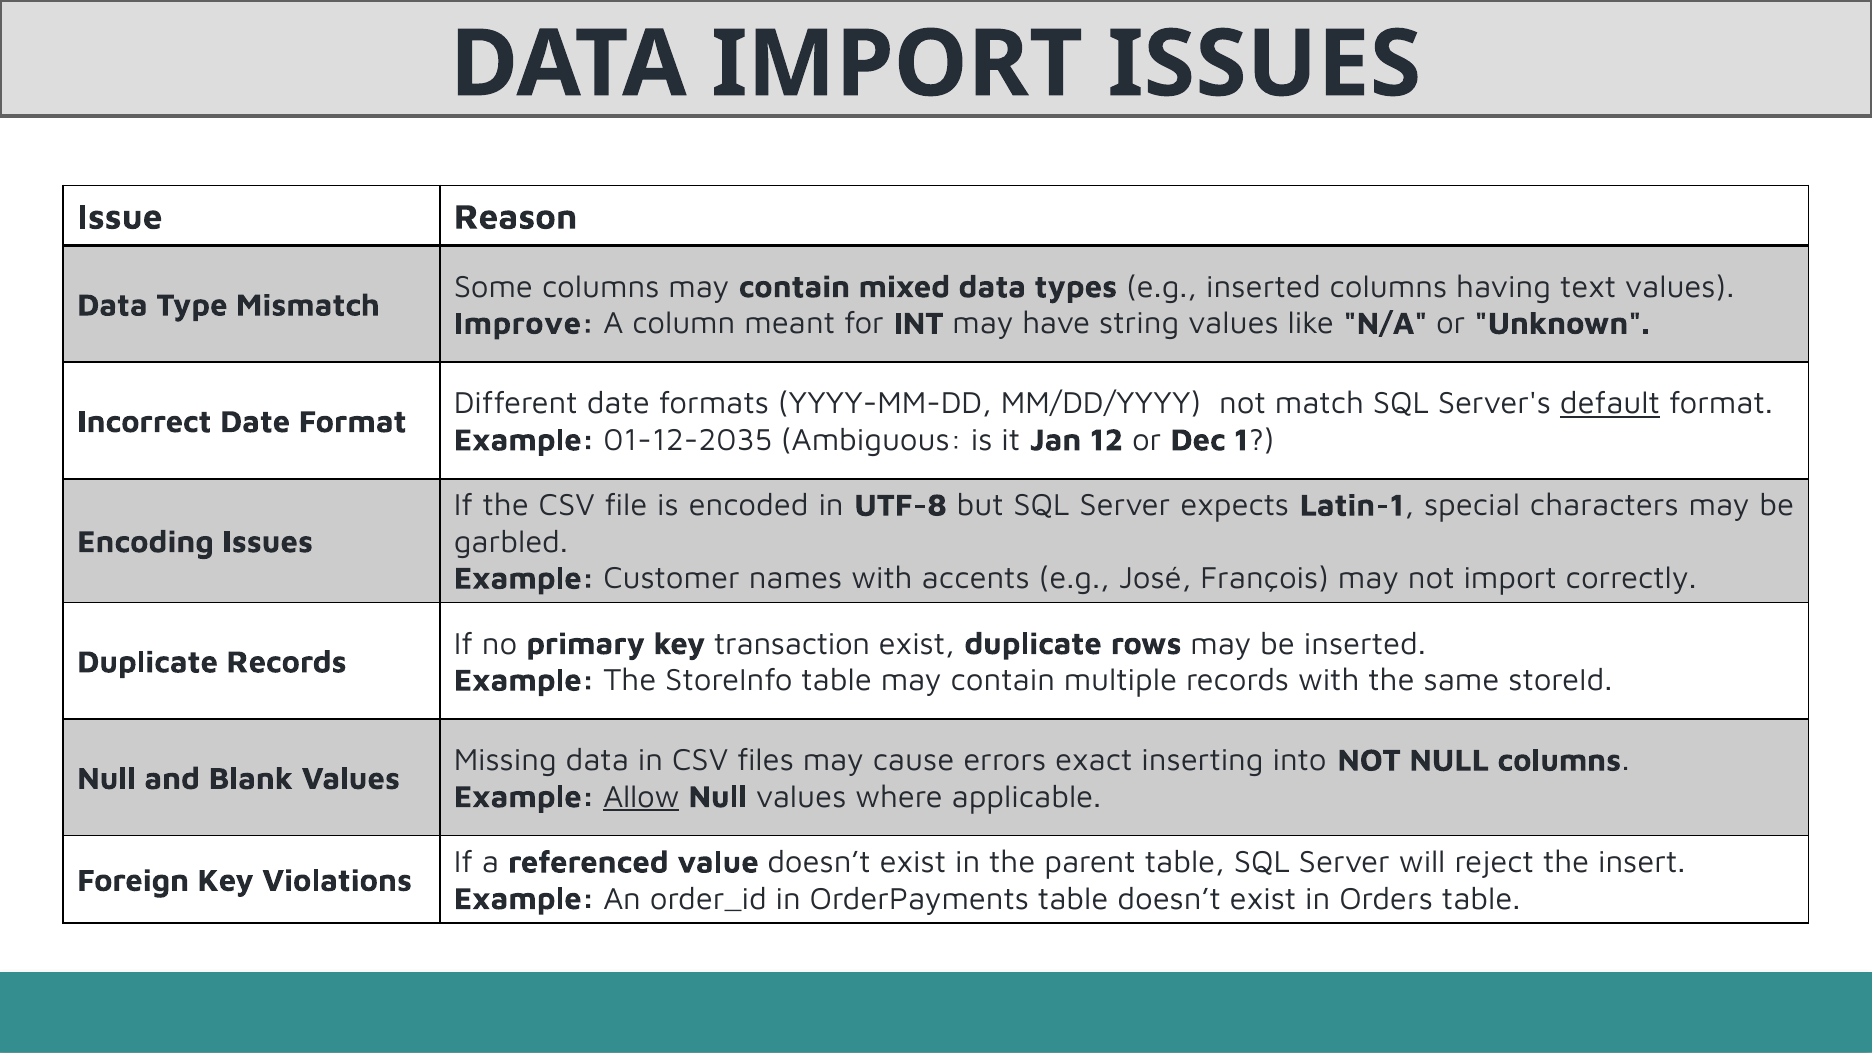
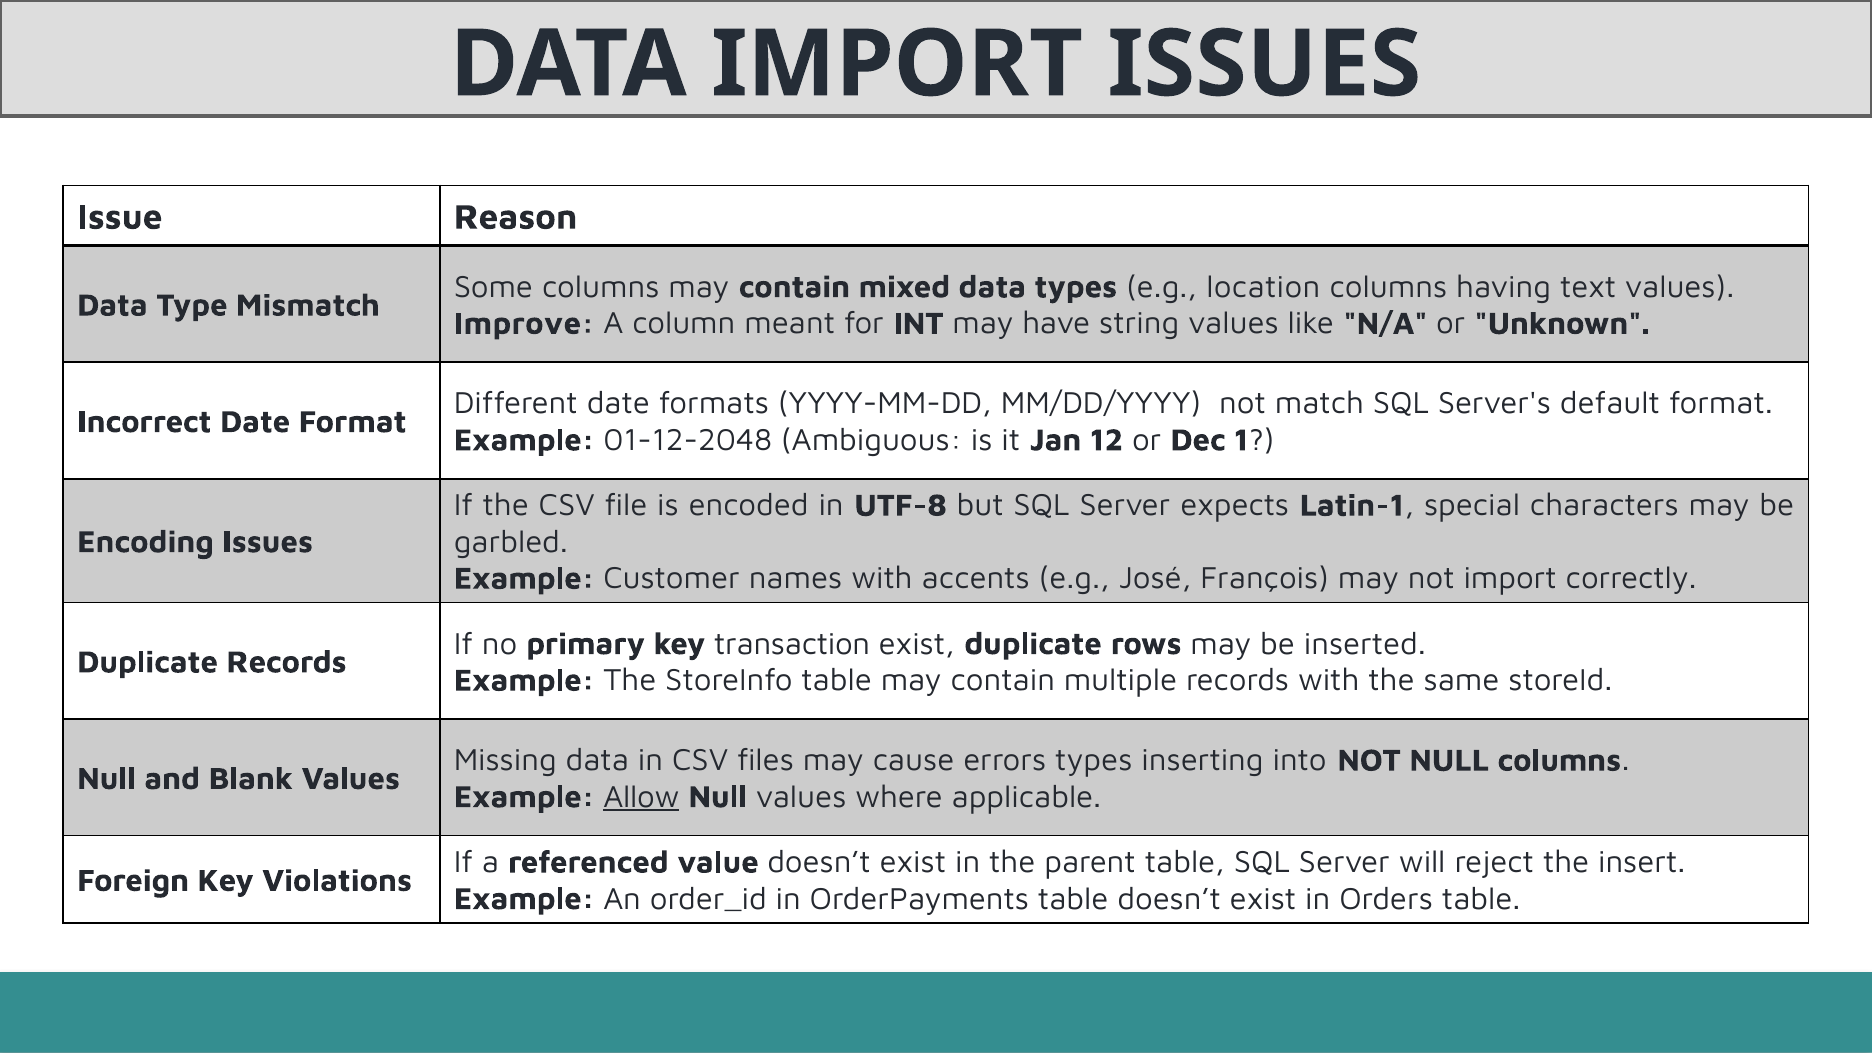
e.g inserted: inserted -> location (1263, 287)
default underline: present -> none (1610, 404)
01-12-2035: 01-12-2035 -> 01-12-2048 (688, 440)
errors exact: exact -> types (1094, 760)
